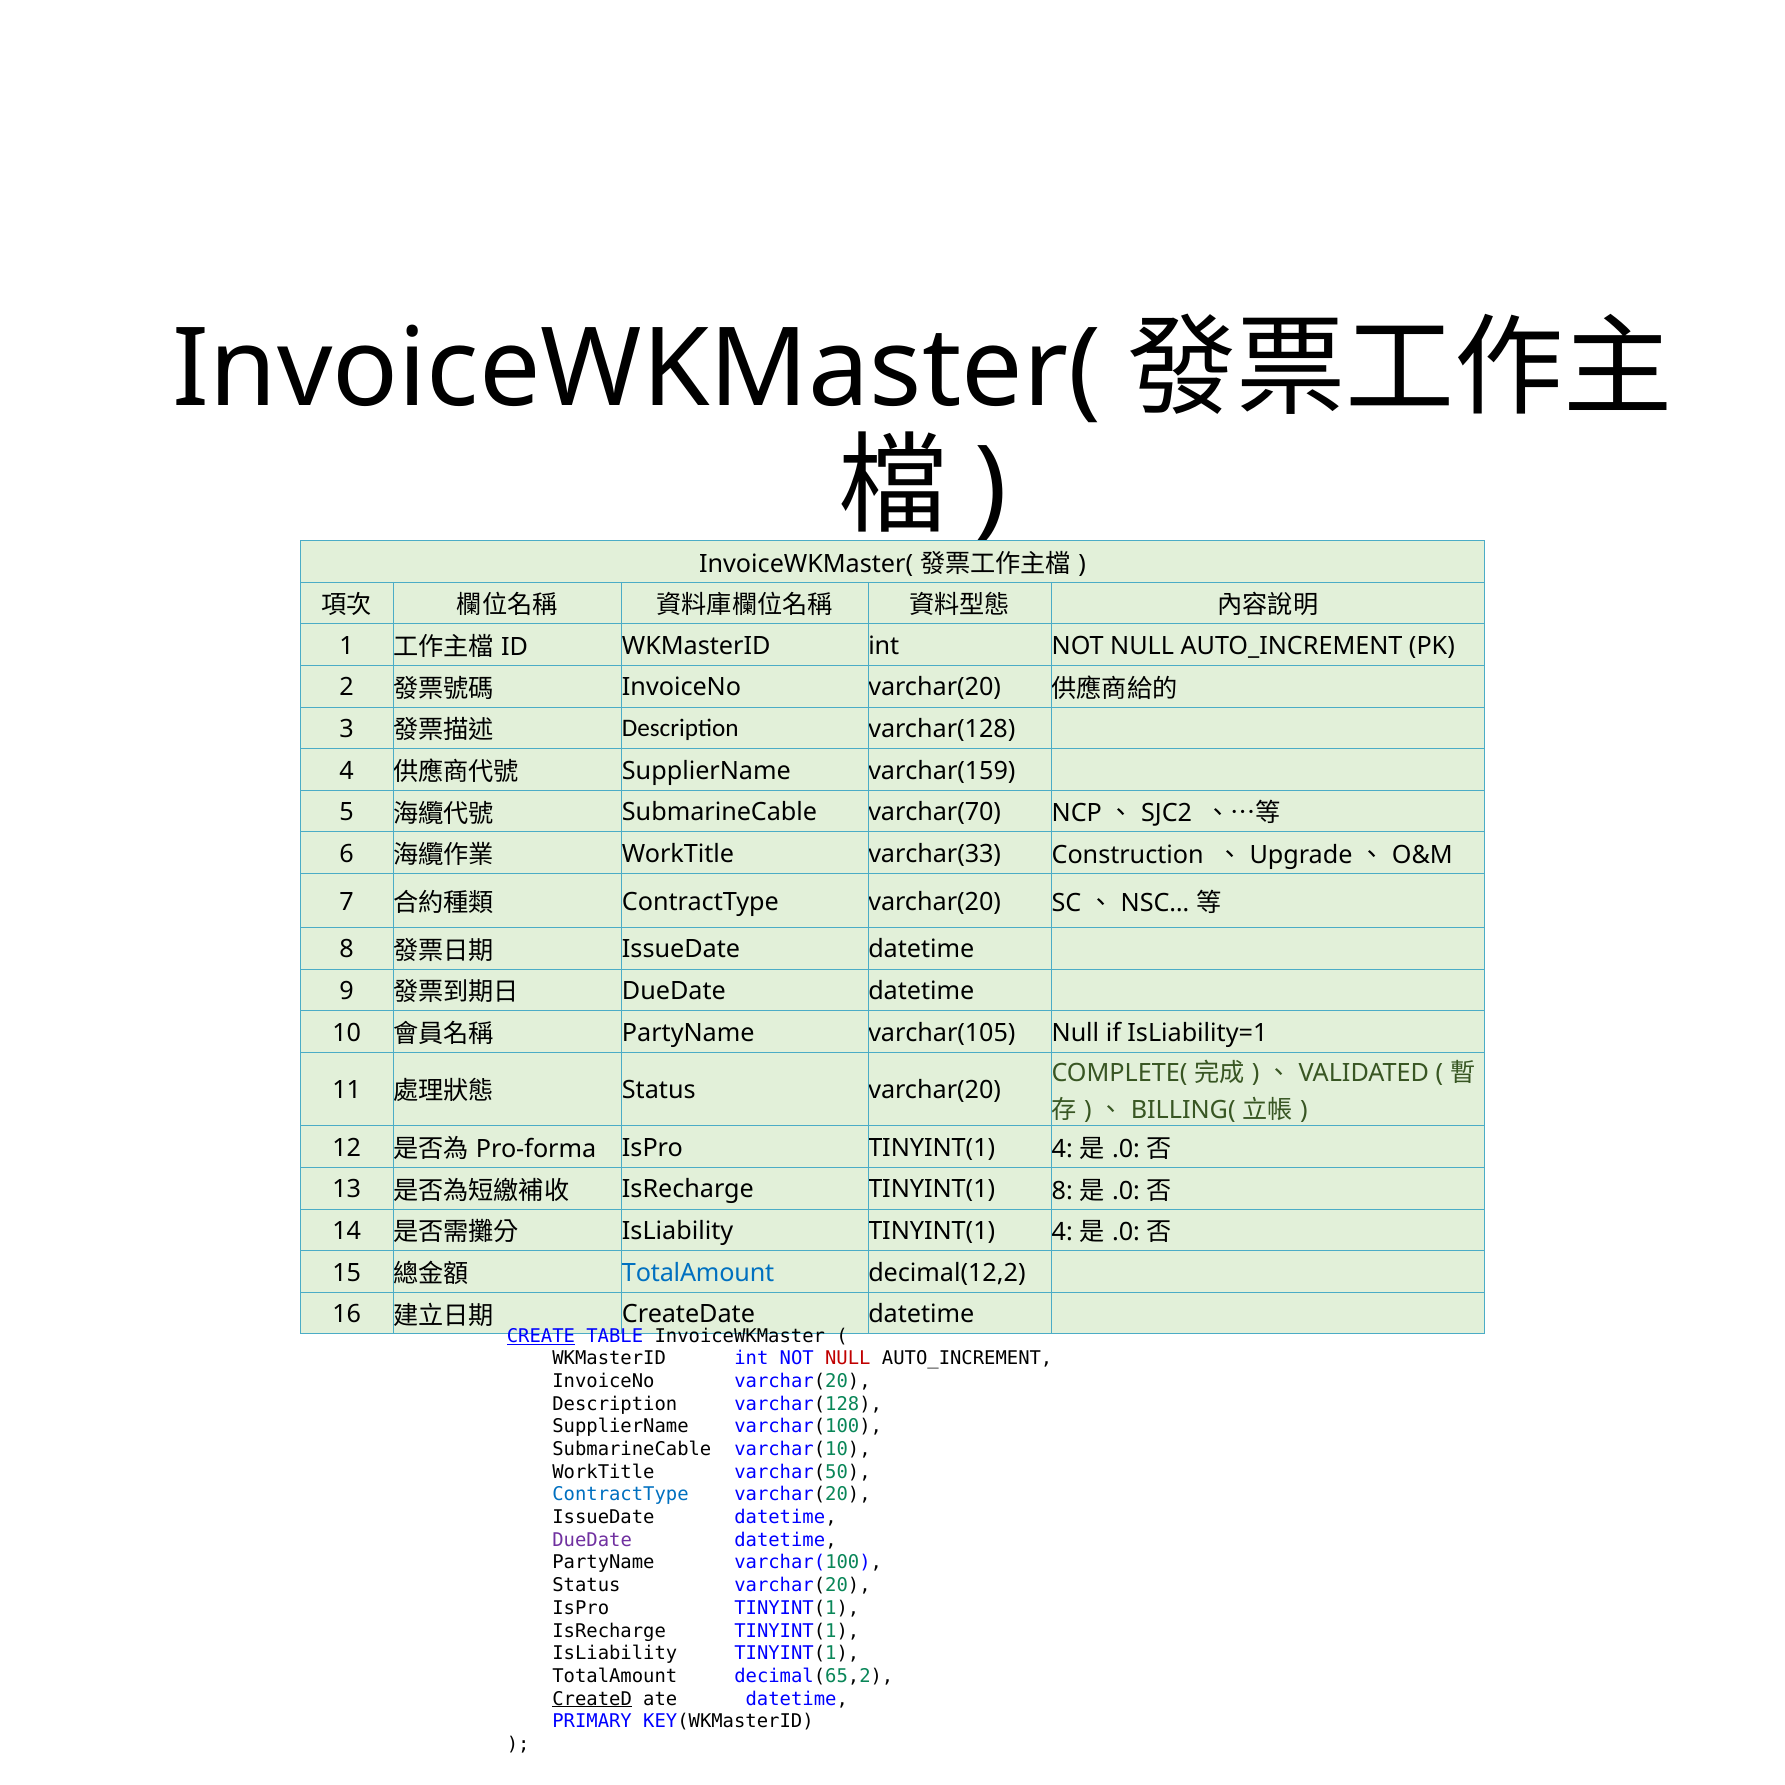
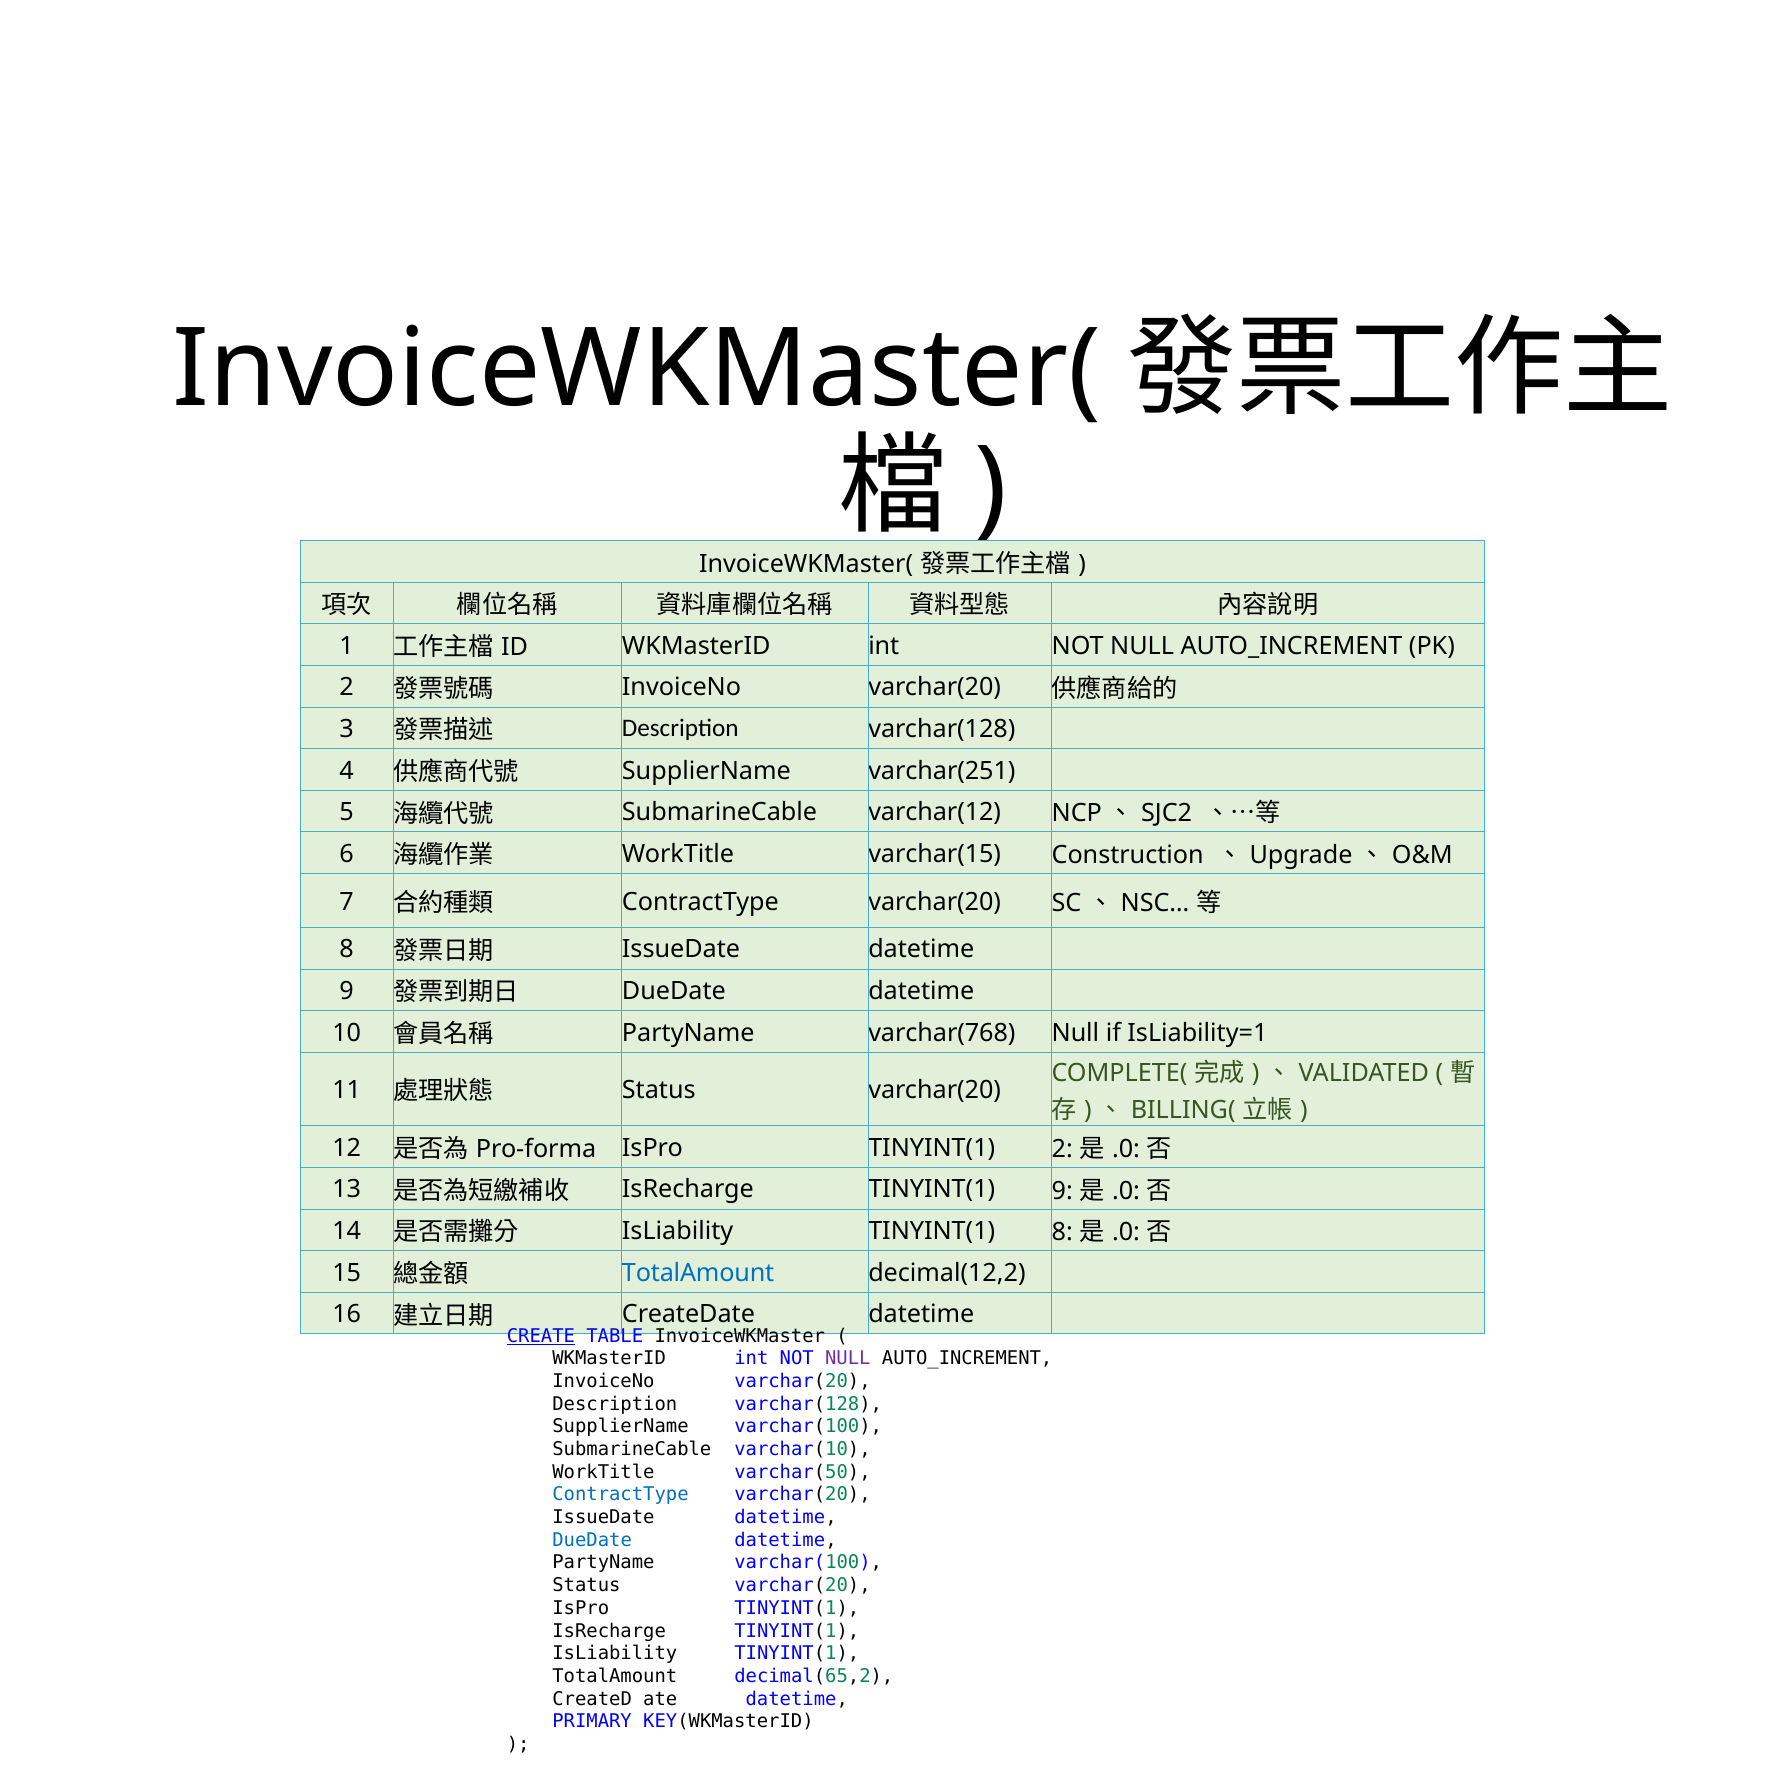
varchar(159: varchar(159 -> varchar(251 (942, 771)
varchar(70: varchar(70 -> varchar(12 (935, 812)
varchar(33: varchar(33 -> varchar(15 (935, 854)
varchar(105: varchar(105 -> varchar(768 (942, 1033)
IsPro TINYINT(1 4: 4 -> 2 (1062, 1149)
TINYINT(1 8: 8 -> 9 (1062, 1191)
IsLiability TINYINT(1 4: 4 -> 8 (1062, 1232)
NULL colour: red -> purple (848, 1359)
DueDate colour: purple -> blue (592, 1540)
CreateD underline: present -> none (592, 1699)
